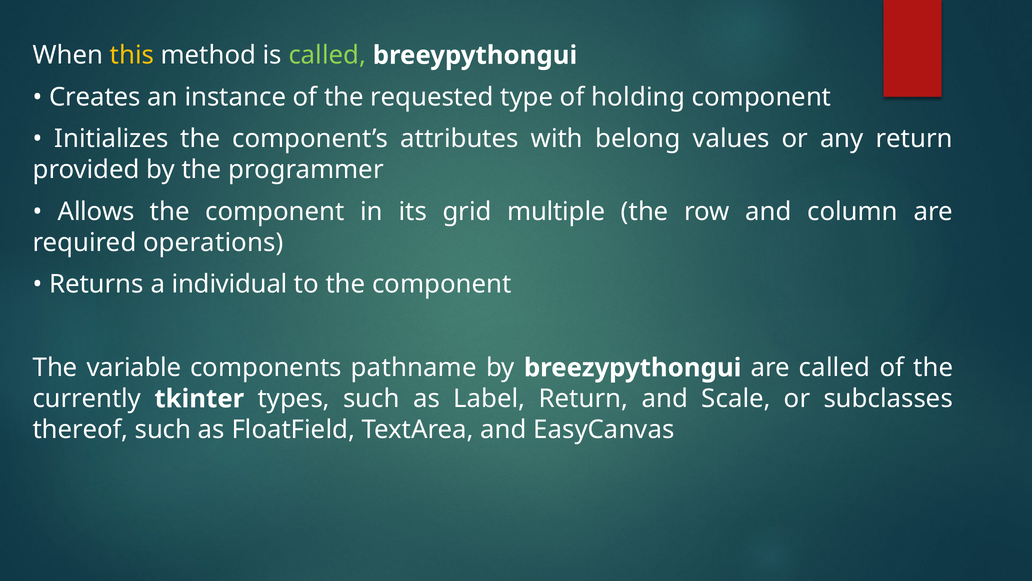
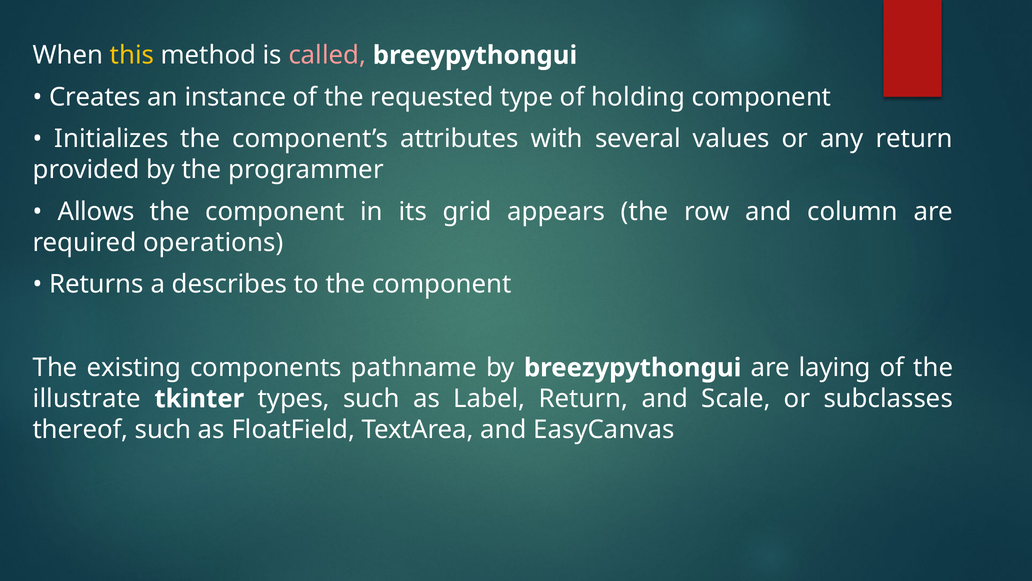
called colour: light green -> pink (327, 55)
belong: belong -> several (638, 139)
multiple: multiple -> appears (556, 211)
individual: individual -> describes (230, 284)
variable: variable -> existing (134, 368)
are called: called -> laying (835, 368)
currently: currently -> illustrate (87, 398)
